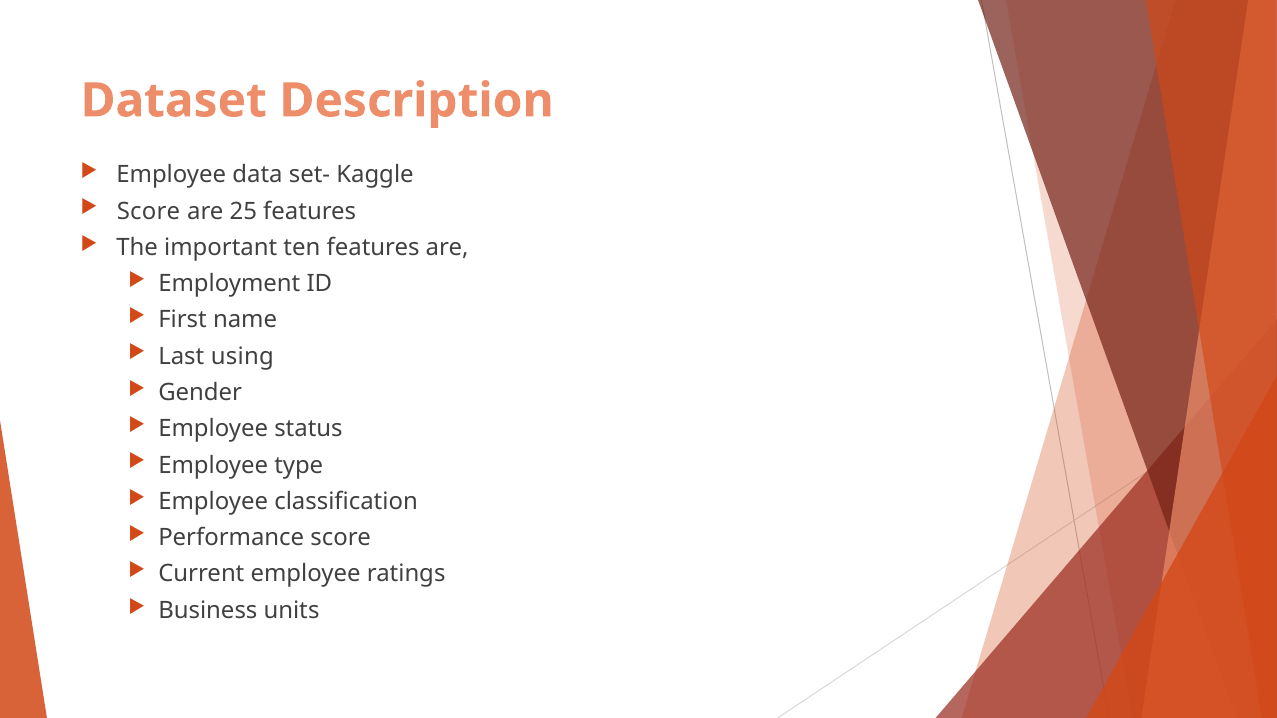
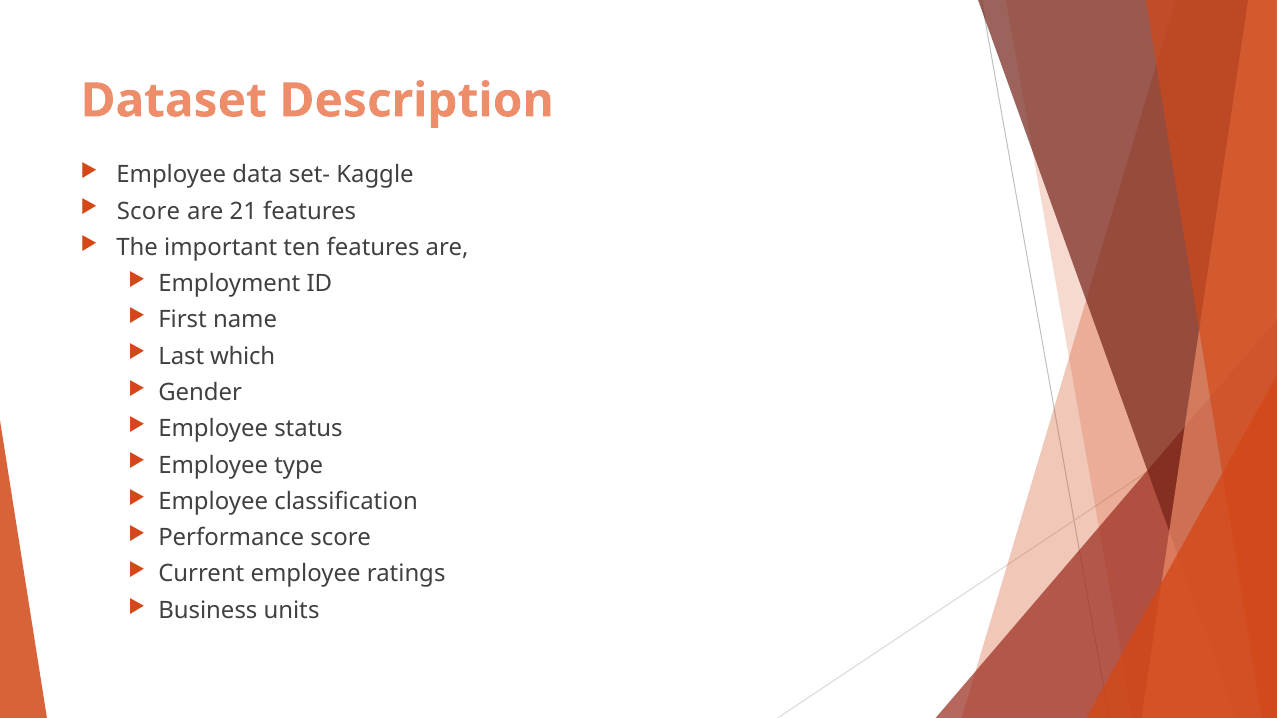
25: 25 -> 21 (243, 211)
using: using -> which (243, 356)
